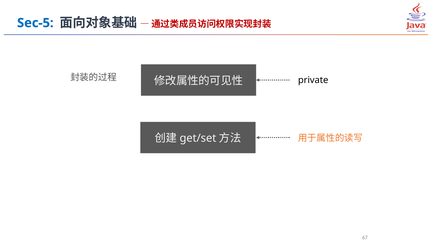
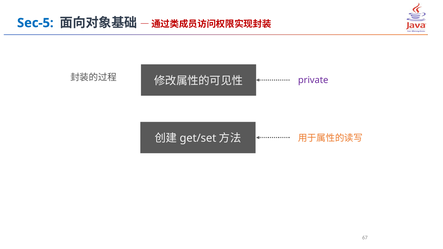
private colour: black -> purple (313, 80)
